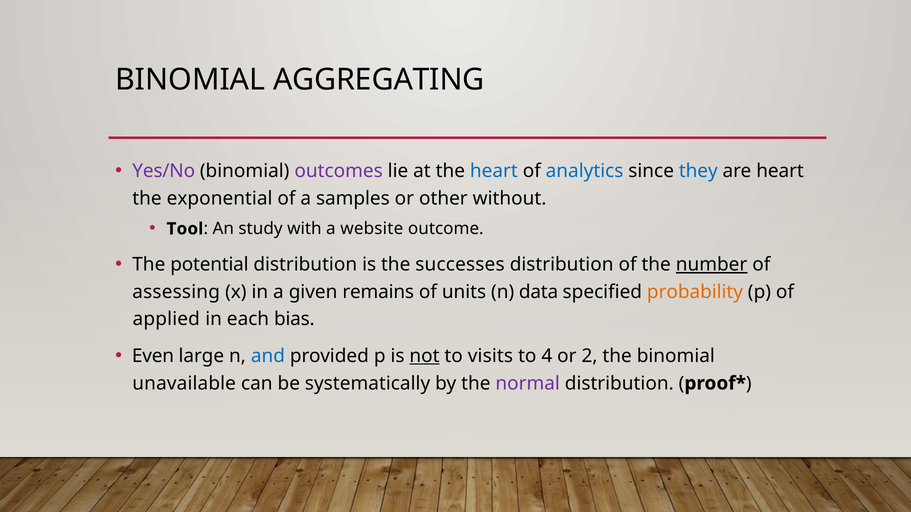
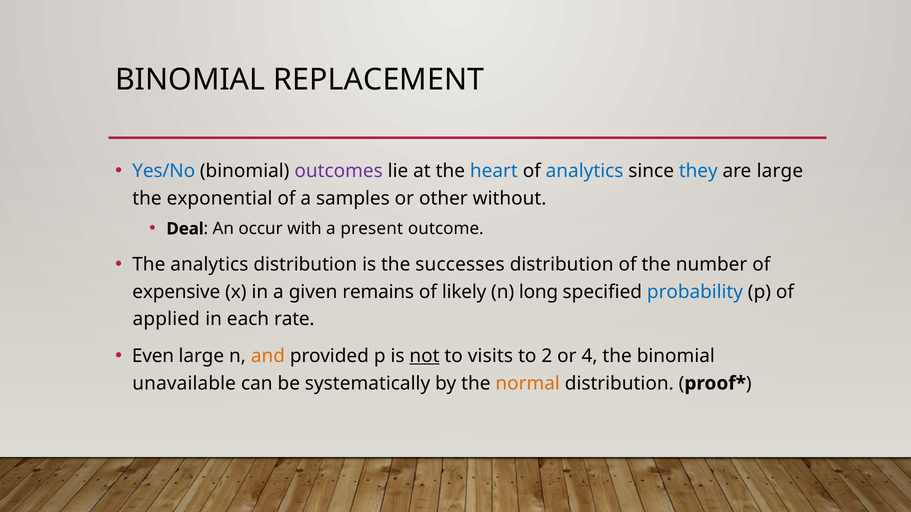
AGGREGATING: AGGREGATING -> REPLACEMENT (379, 80)
Yes/No colour: purple -> blue (164, 171)
are heart: heart -> large (780, 171)
Tool: Tool -> Deal (185, 229)
study: study -> occur (261, 229)
website: website -> present (372, 229)
The potential: potential -> analytics (209, 265)
number underline: present -> none (712, 265)
assessing: assessing -> expensive (176, 292)
units: units -> likely (464, 292)
data: data -> long (539, 292)
probability colour: orange -> blue (695, 292)
bias: bias -> rate (294, 319)
and colour: blue -> orange (268, 356)
4: 4 -> 2 (547, 356)
2: 2 -> 4 (590, 356)
normal colour: purple -> orange (528, 384)
